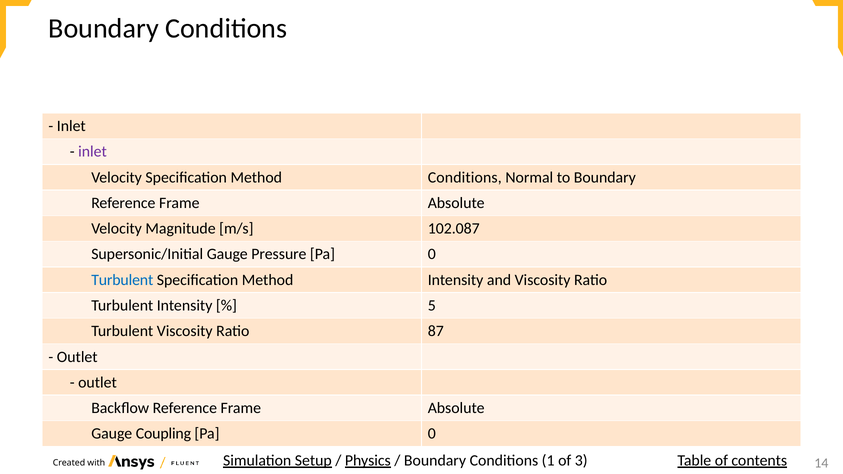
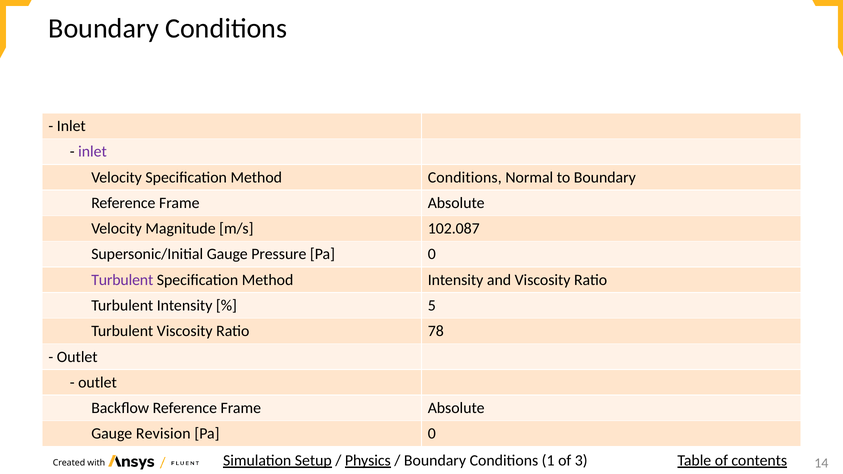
Turbulent colour: blue -> purple (122, 280)
87: 87 -> 78 (436, 331)
Coupling: Coupling -> Revision (163, 434)
